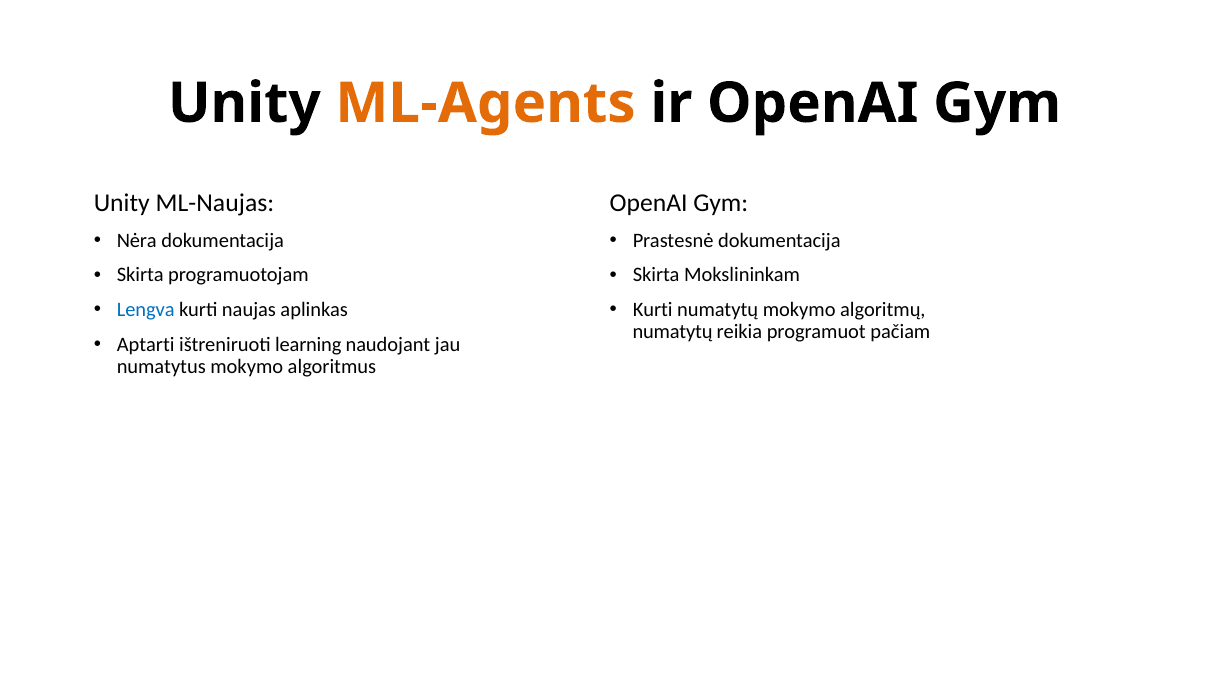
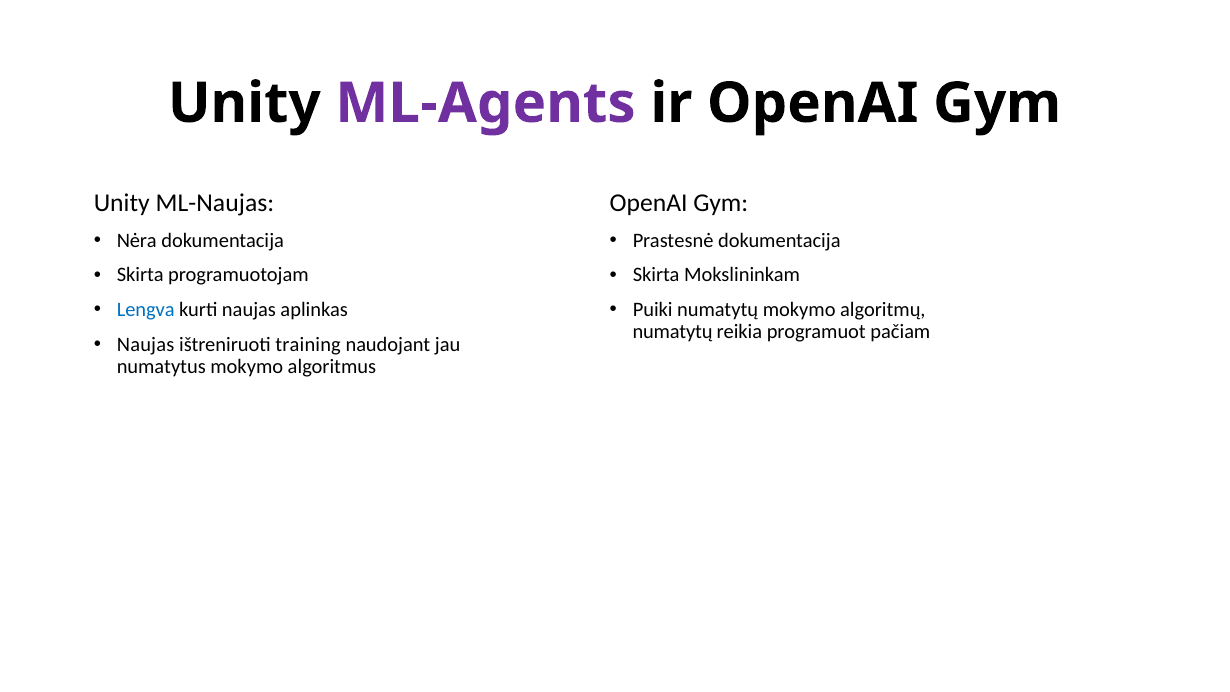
ML-Agents colour: orange -> purple (485, 103)
Kurti: Kurti -> Puiki (653, 310)
Aptarti: Aptarti -> Naujas (146, 345)
learning: learning -> training (308, 345)
